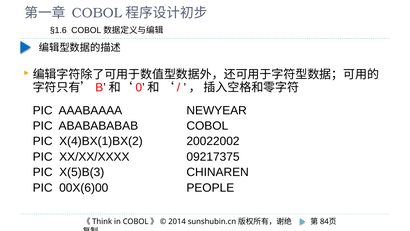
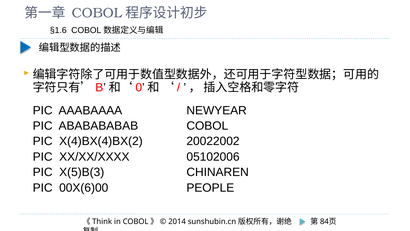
X(4)BX(1)BX(2: X(4)BX(1)BX(2 -> X(4)BX(4)BX(2 (101, 141)
09217375: 09217375 -> 05102006 (213, 157)
